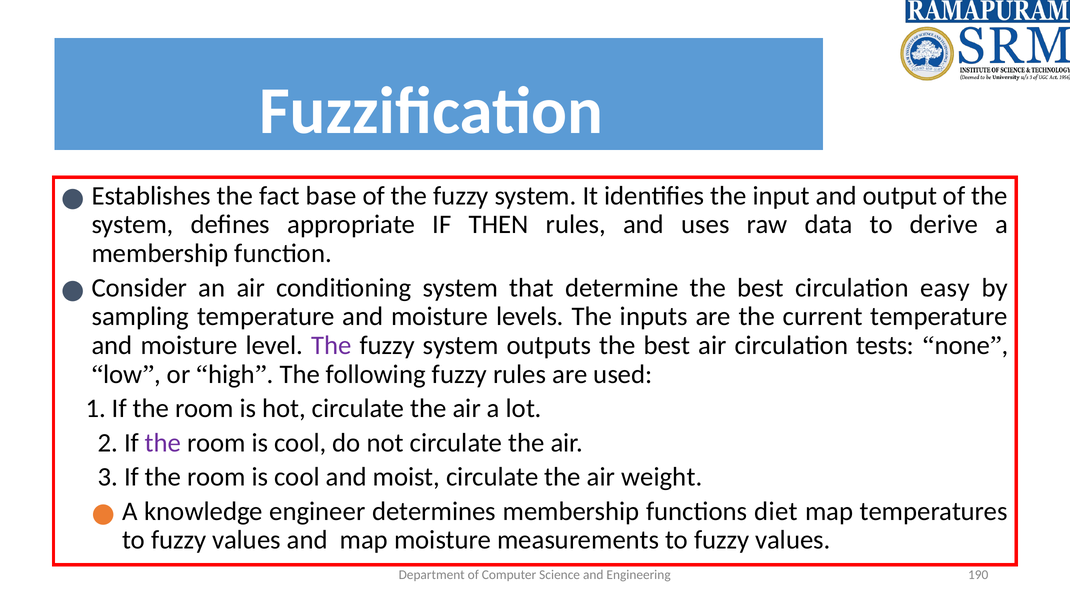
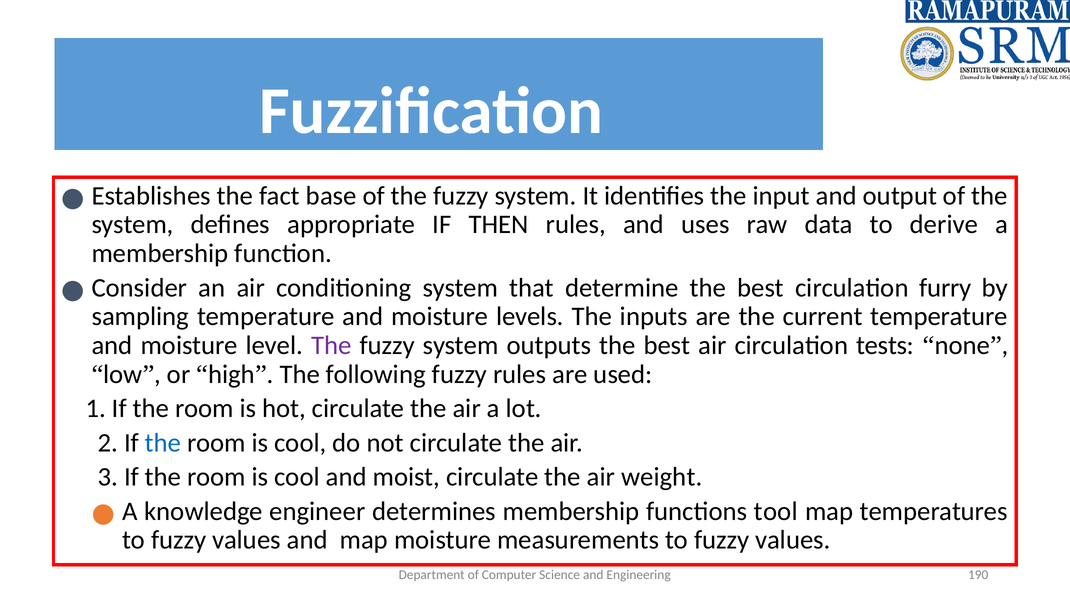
easy: easy -> furry (945, 288)
the colour: purple -> blue (163, 443)
diet: diet -> tool (776, 511)
